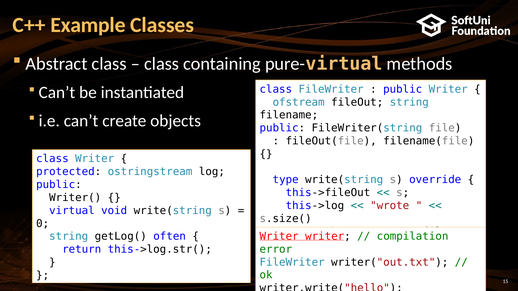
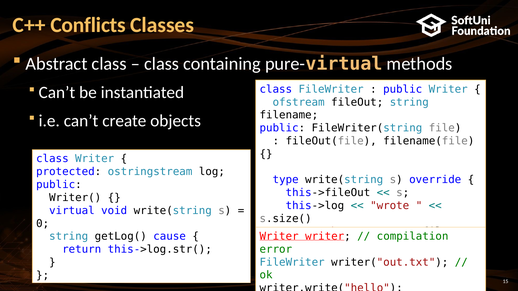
Example: Example -> Conflicts (88, 25)
often: often -> cause (170, 237)
